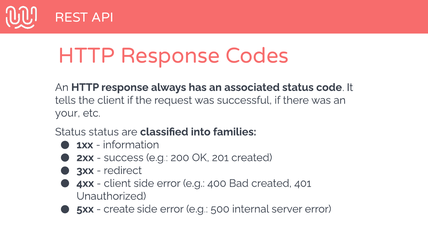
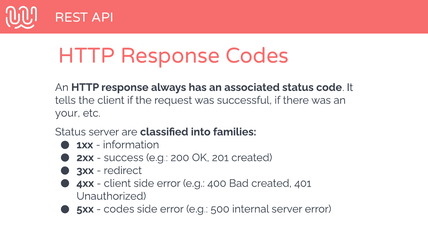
Status status: status -> server (104, 132)
create: create -> codes (119, 209)
